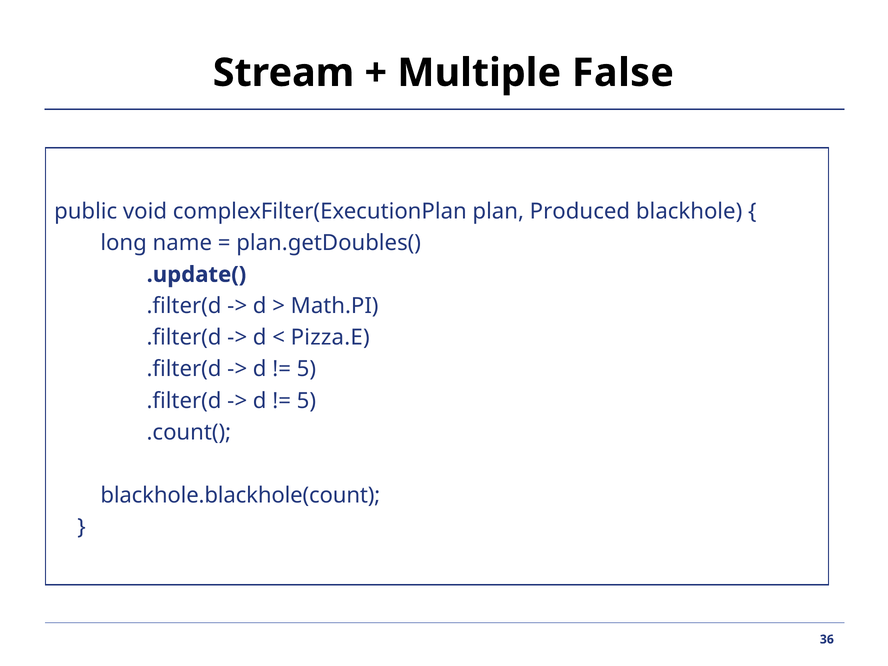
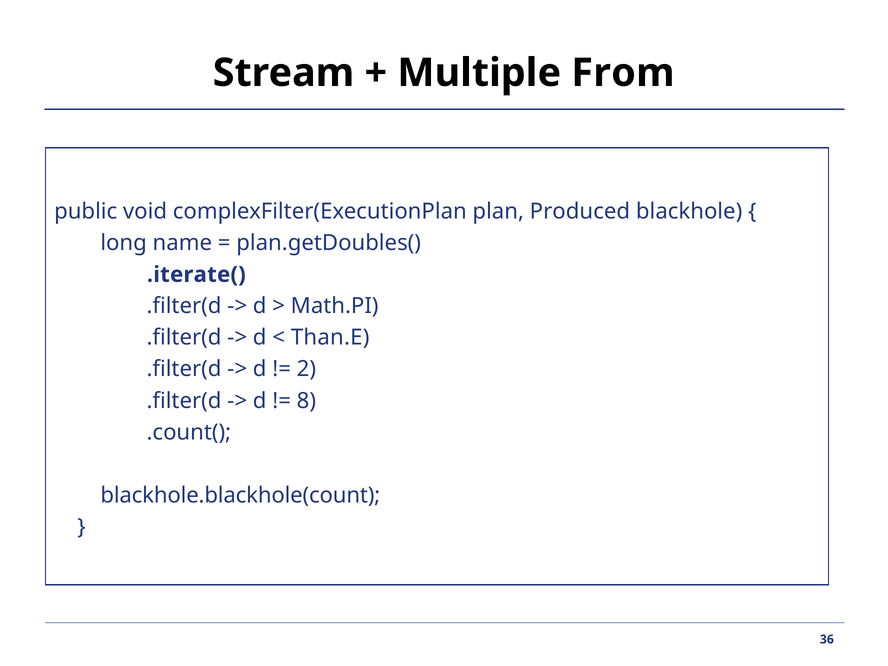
False: False -> From (623, 73)
.update(: .update( -> .iterate( (196, 275)
Pizza.E: Pizza.E -> Than.E (330, 338)
5: 5 -> 2 (306, 369)
5: 5 -> 8 (306, 401)
